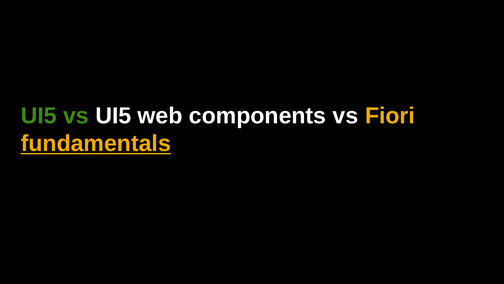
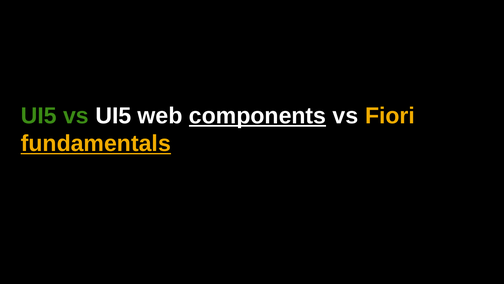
components underline: none -> present (258, 116)
